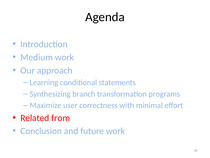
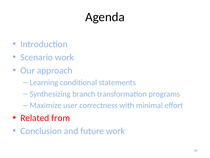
Medium: Medium -> Scenario (37, 57)
